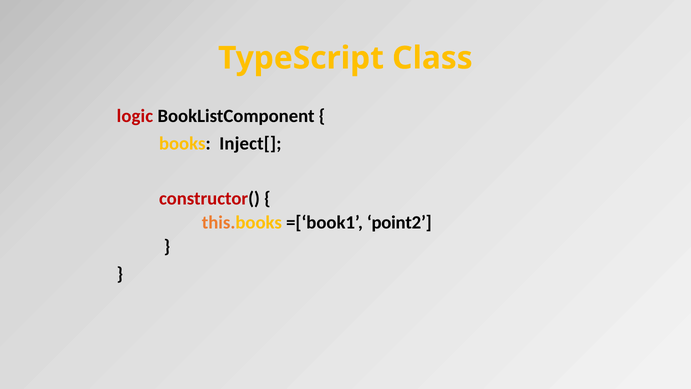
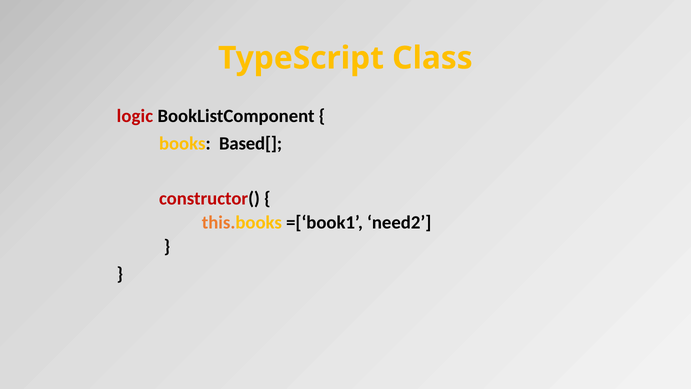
Inject[: Inject[ -> Based[ (251, 144)
point2: point2 -> need2 (399, 222)
